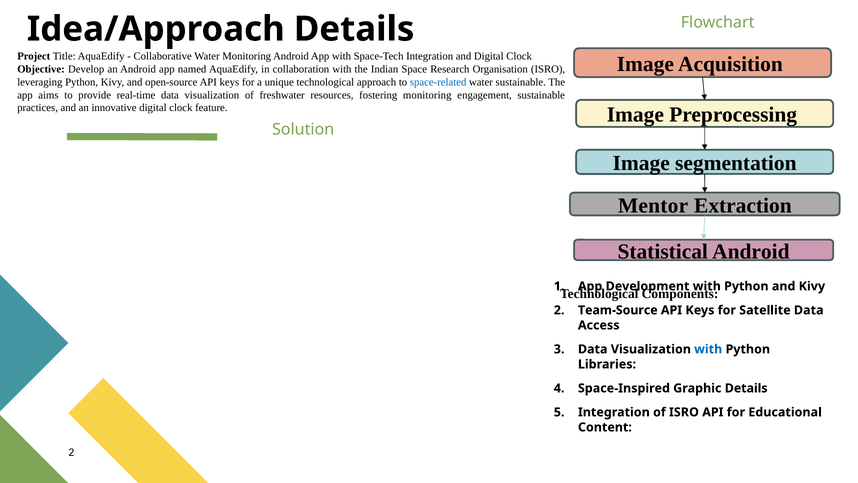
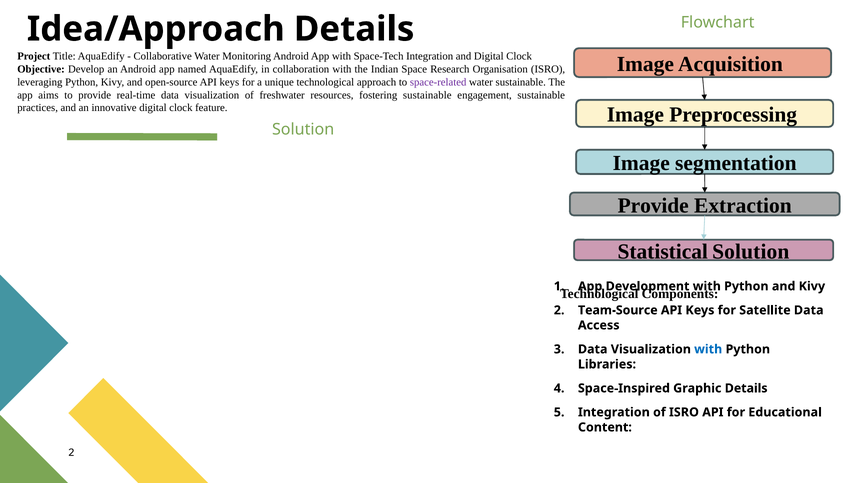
space-related colour: blue -> purple (438, 82)
fostering monitoring: monitoring -> sustainable (427, 95)
Mentor: Mentor -> Provide (653, 205)
Statistical Android: Android -> Solution (751, 251)
